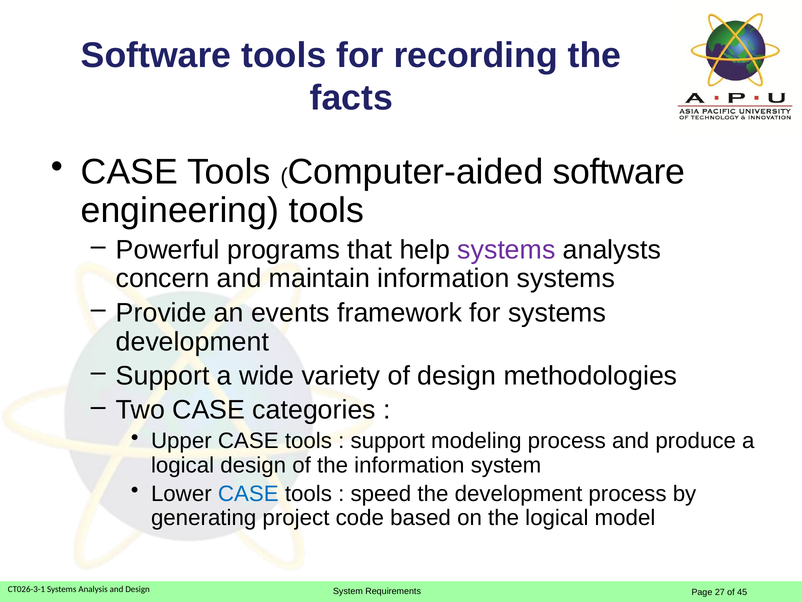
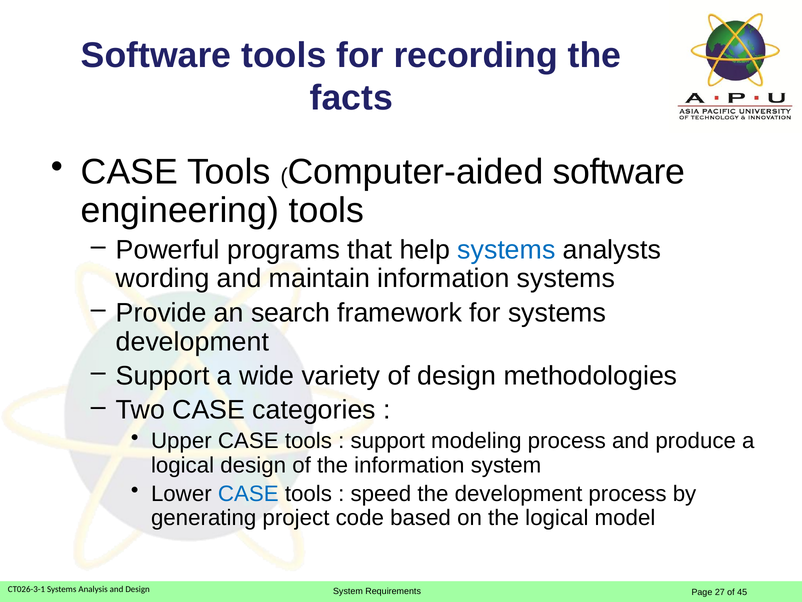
systems colour: purple -> blue (506, 250)
concern: concern -> wording (163, 278)
events: events -> search (291, 313)
